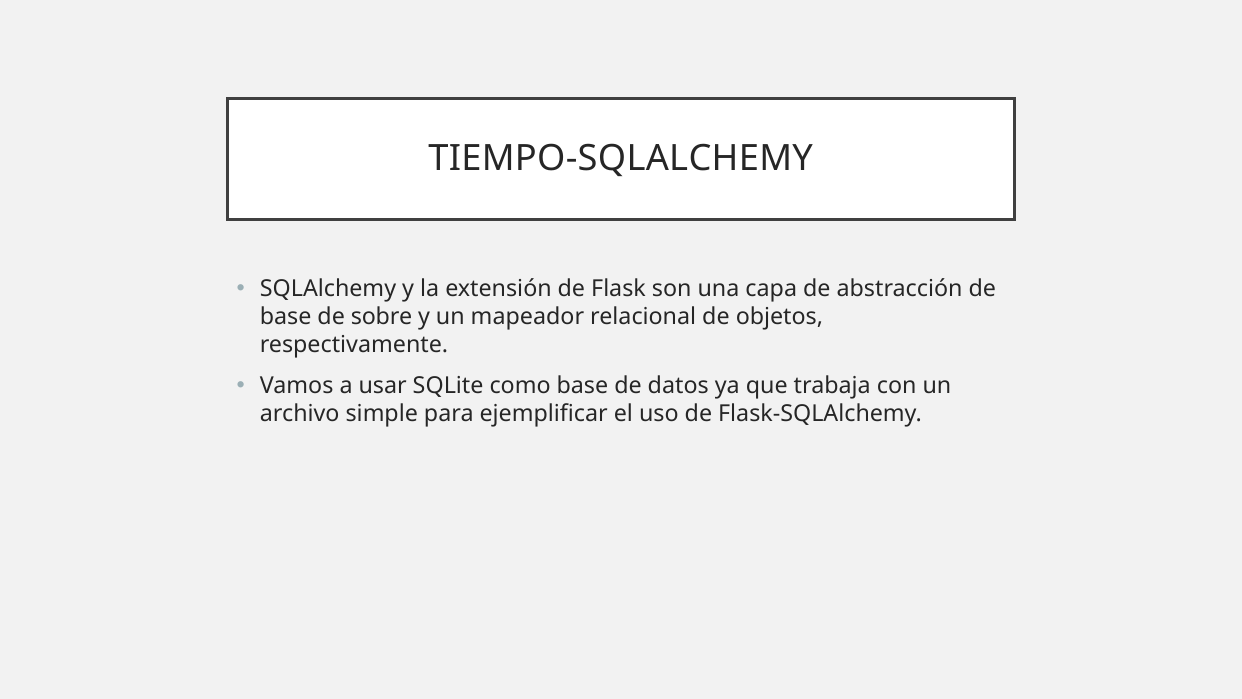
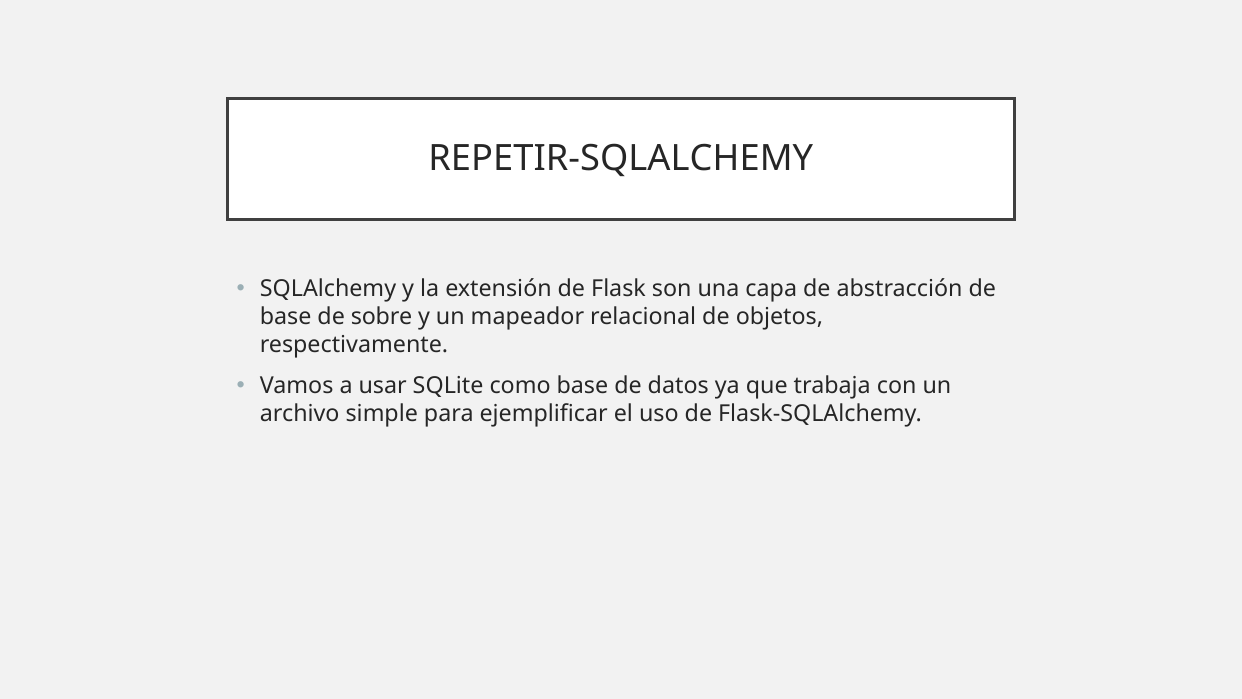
TIEMPO-SQLALCHEMY: TIEMPO-SQLALCHEMY -> REPETIR-SQLALCHEMY (621, 159)
